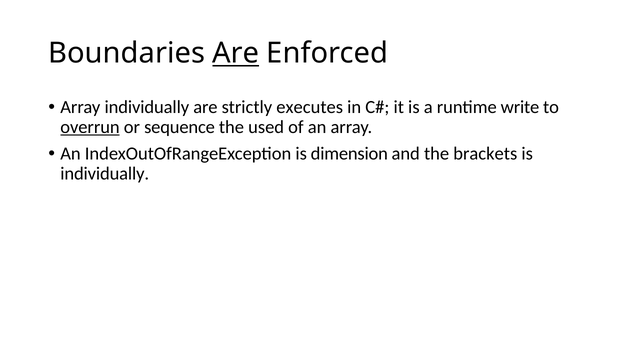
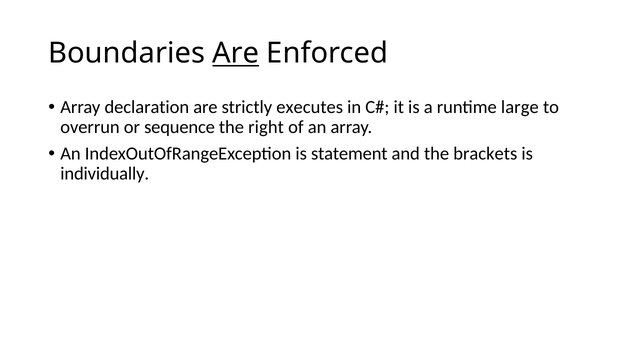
Array individually: individually -> declaration (147, 107)
write: write -> large (520, 107)
overrun underline: present -> none (90, 127)
used: used -> right (266, 127)
dimension: dimension -> statement (349, 154)
